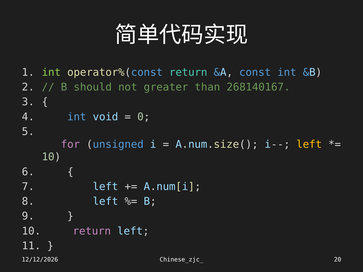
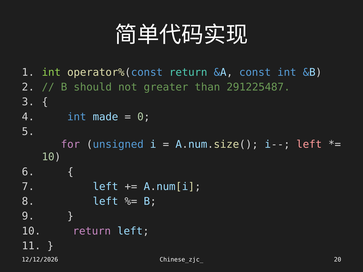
268140167: 268140167 -> 291225487 (258, 87)
void: void -> made (105, 117)
left colour: yellow -> pink (309, 144)
